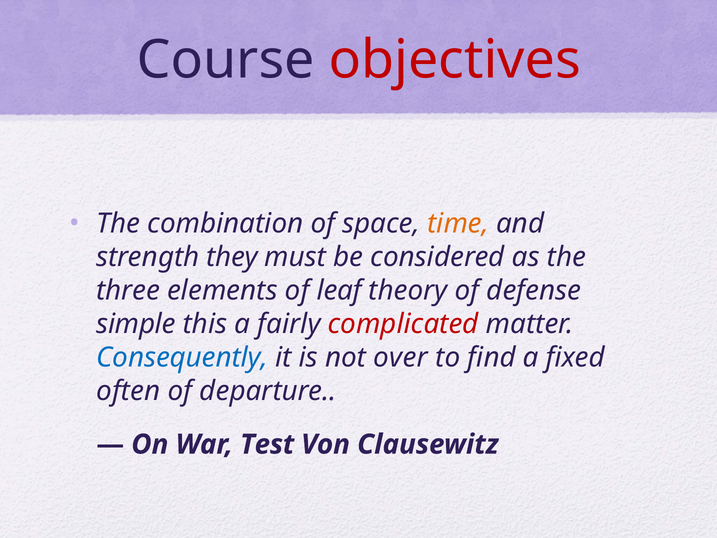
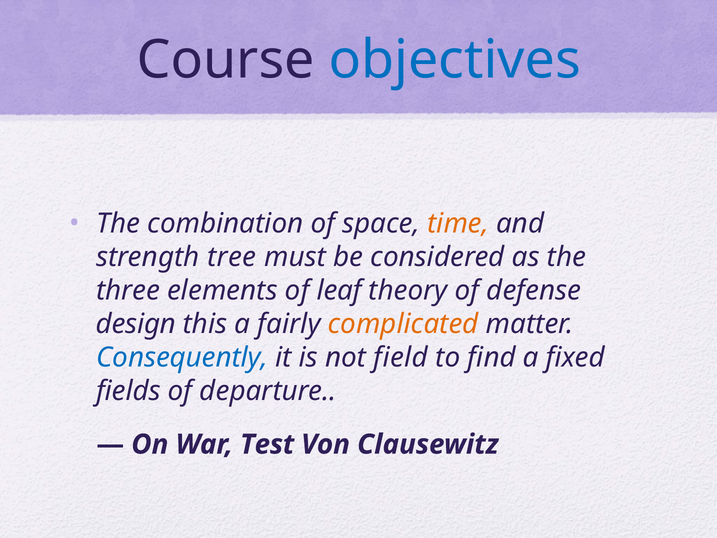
objectives colour: red -> blue (455, 60)
they: they -> tree (232, 257)
simple: simple -> design (136, 324)
complicated colour: red -> orange (403, 324)
over: over -> field (401, 357)
often: often -> fields (128, 391)
